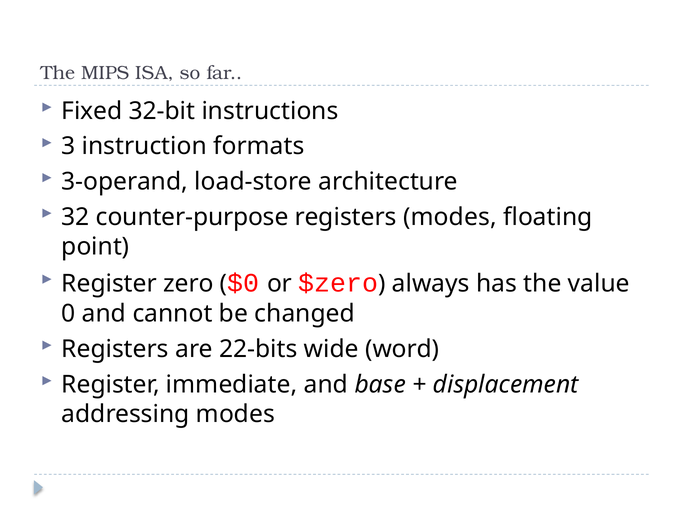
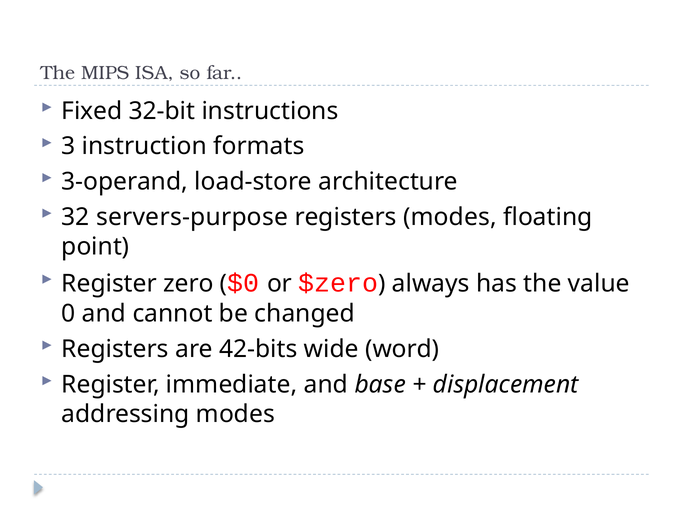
counter-purpose: counter-purpose -> servers-purpose (192, 217)
22-bits: 22-bits -> 42-bits (258, 349)
